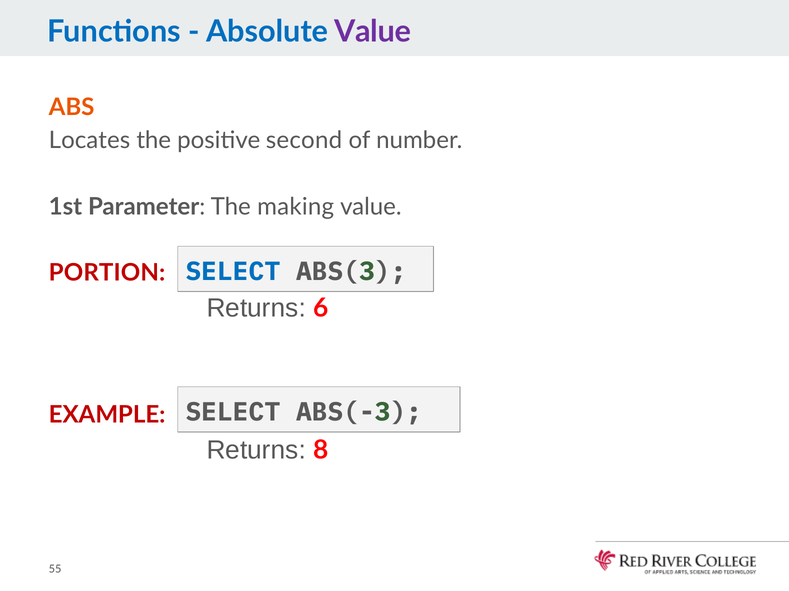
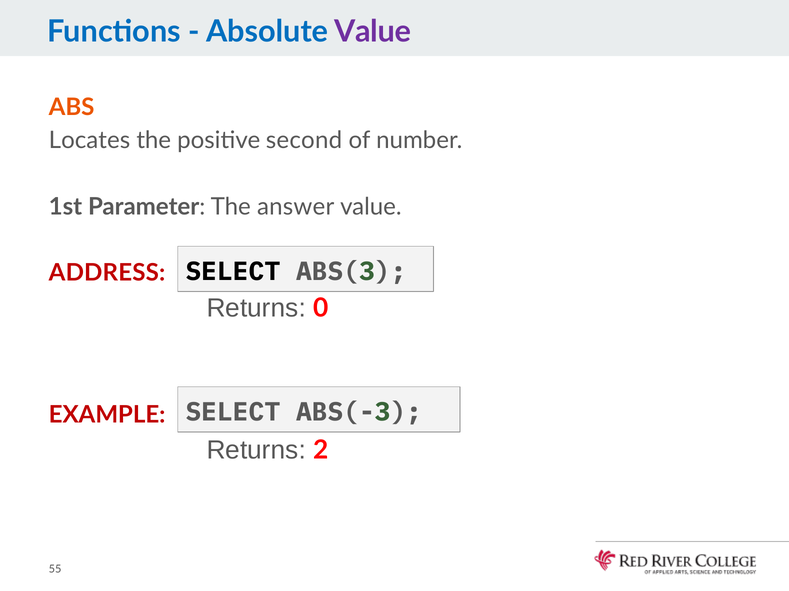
making: making -> answer (296, 207)
SELECT colour: blue -> black (233, 272)
PORTION: PORTION -> ADDRESS (107, 273)
6: 6 -> 0 (321, 309)
8: 8 -> 2 (321, 451)
